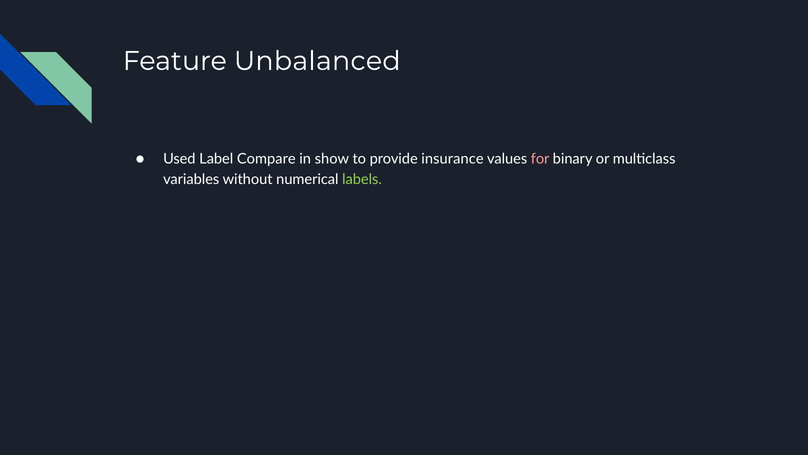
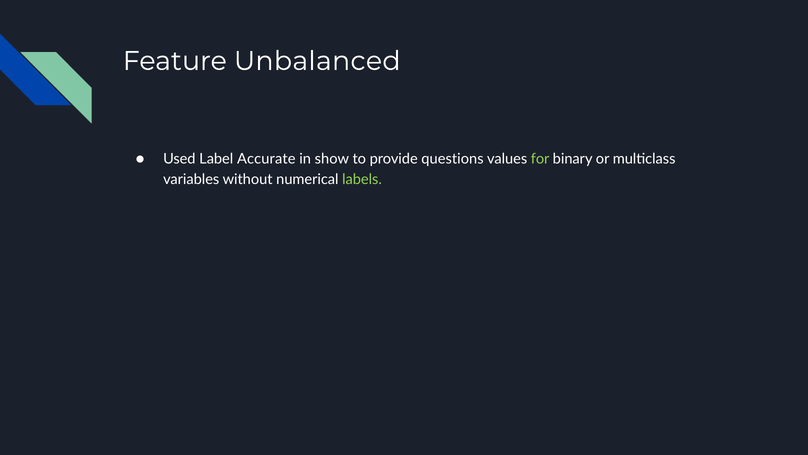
Compare: Compare -> Accurate (266, 159)
insurance: insurance -> questions (452, 159)
for colour: pink -> light green (540, 159)
